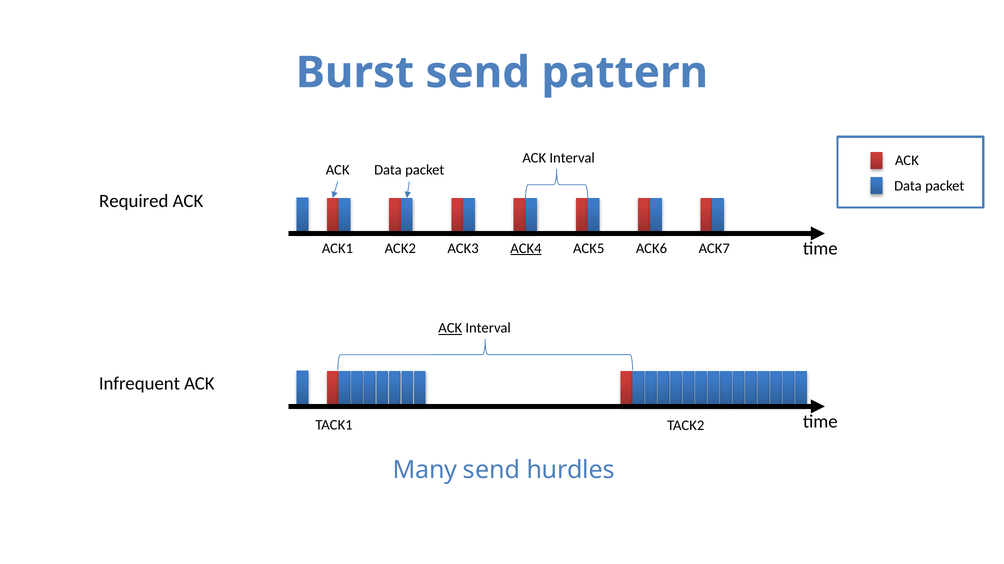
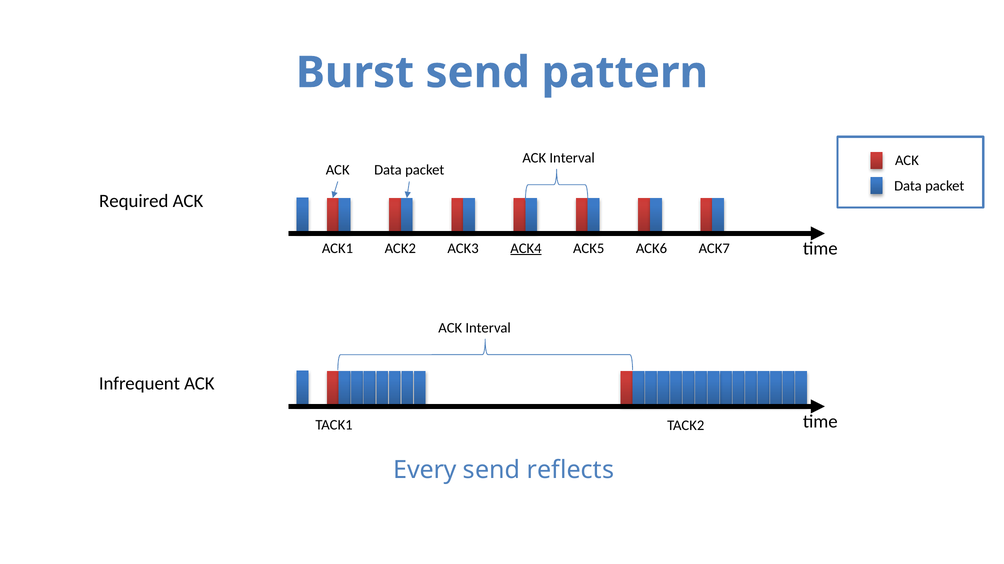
ACK underline: present -> none (450, 328)
Many: Many -> Every (425, 470)
hurdles: hurdles -> reflects (570, 470)
